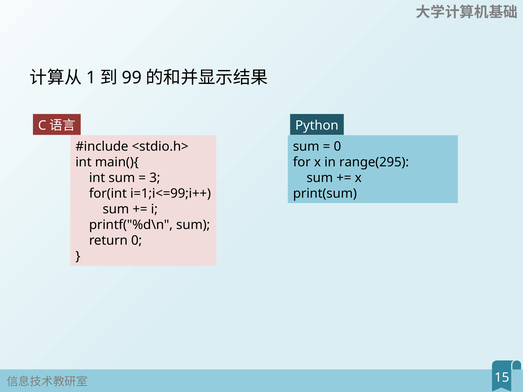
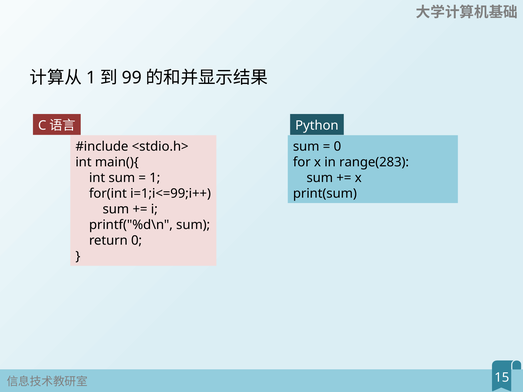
range(295: range(295 -> range(283 (374, 162)
3: 3 -> 1 (155, 178)
